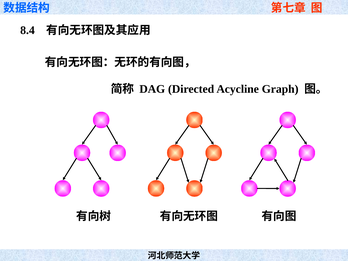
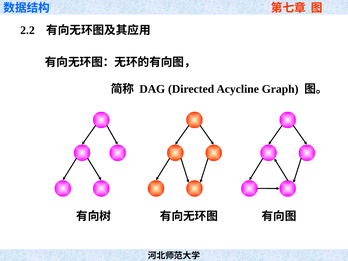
8.4: 8.4 -> 2.2 (27, 30)
